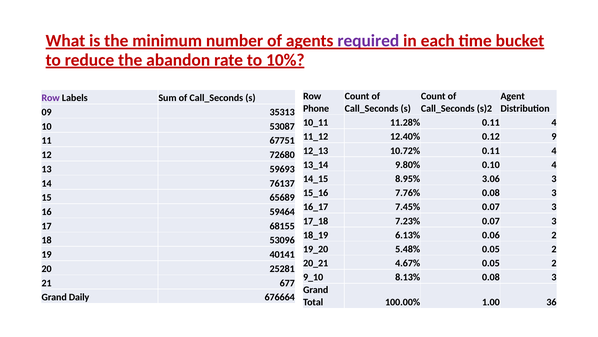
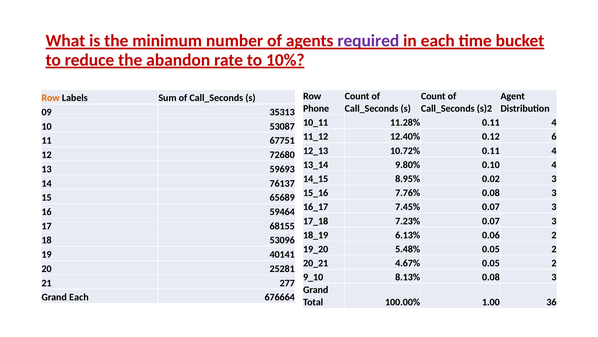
Row colour: purple -> orange (51, 98)
9: 9 -> 6 (554, 136)
3.06: 3.06 -> 0.02 (491, 179)
677: 677 -> 277 (287, 283)
Grand Daily: Daily -> Each (79, 297)
